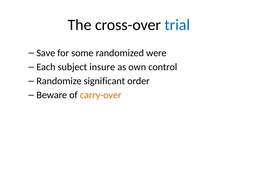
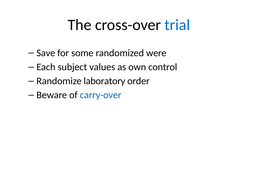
insure: insure -> values (102, 67)
significant: significant -> laboratory (104, 81)
carry-over colour: orange -> blue (101, 95)
